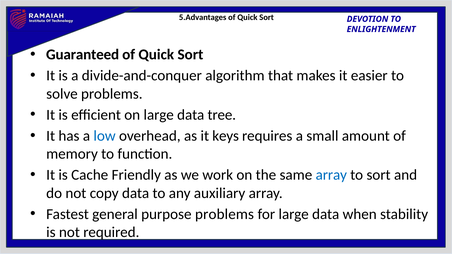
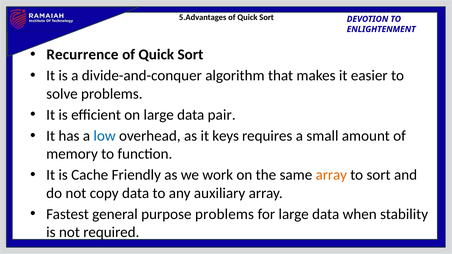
Guaranteed: Guaranteed -> Recurrence (82, 55)
tree: tree -> pair (222, 115)
array colour: blue -> orange (331, 175)
